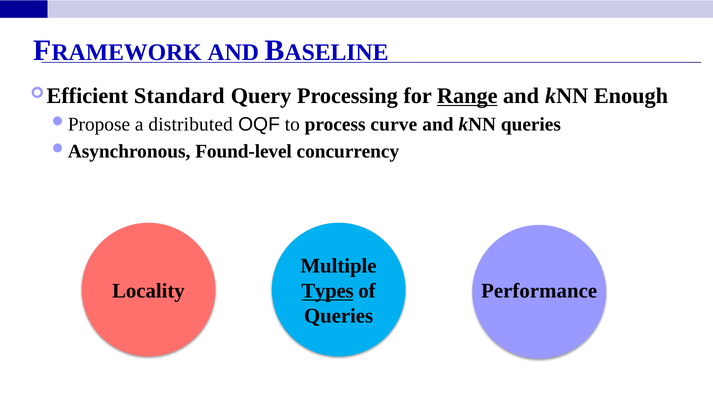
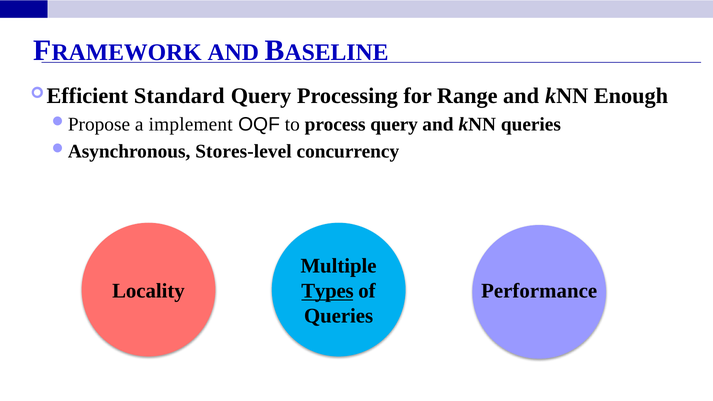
Range underline: present -> none (467, 96)
distributed: distributed -> implement (191, 125)
process curve: curve -> query (394, 125)
Found-level: Found-level -> Stores-level (243, 152)
